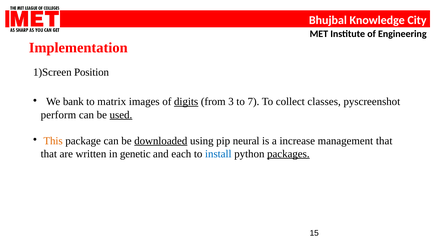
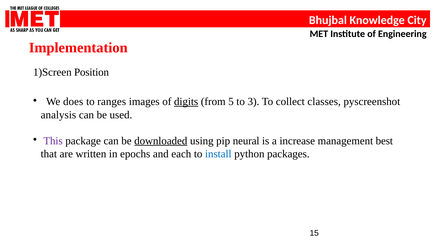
bank: bank -> does (73, 102)
matrix: matrix -> ranges (112, 102)
3: 3 -> 5 (231, 102)
7: 7 -> 3 (253, 102)
perform: perform -> analysis (58, 115)
used underline: present -> none (121, 115)
This colour: orange -> purple (53, 141)
management that: that -> best (384, 141)
genetic: genetic -> epochs (135, 154)
packages underline: present -> none (288, 154)
